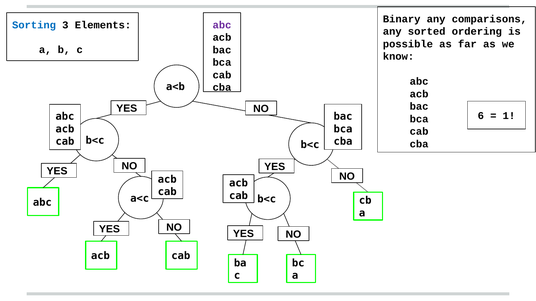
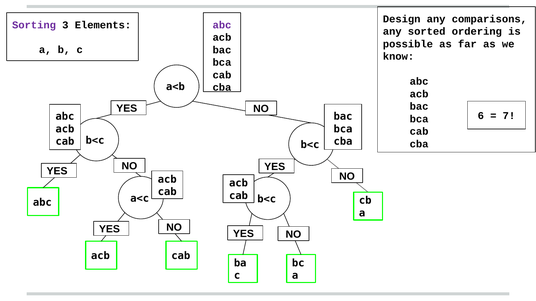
Binary: Binary -> Design (402, 19)
Sorting colour: blue -> purple (34, 25)
1: 1 -> 7 (509, 116)
